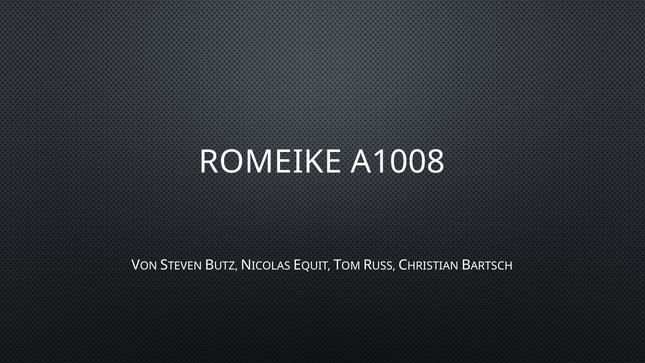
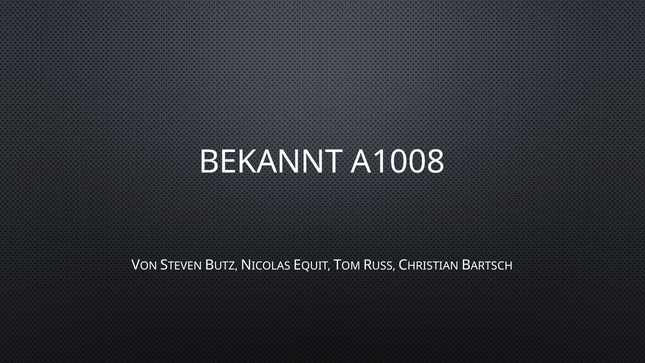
ROMEIKE: ROMEIKE -> BEKANNT (271, 162)
